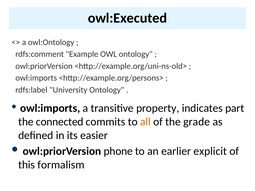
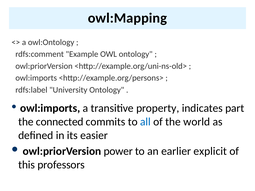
owl:Executed: owl:Executed -> owl:Mapping (127, 18)
all colour: orange -> blue (145, 122)
grade: grade -> world (197, 122)
phone: phone -> power (118, 151)
formalism: formalism -> professors (61, 165)
